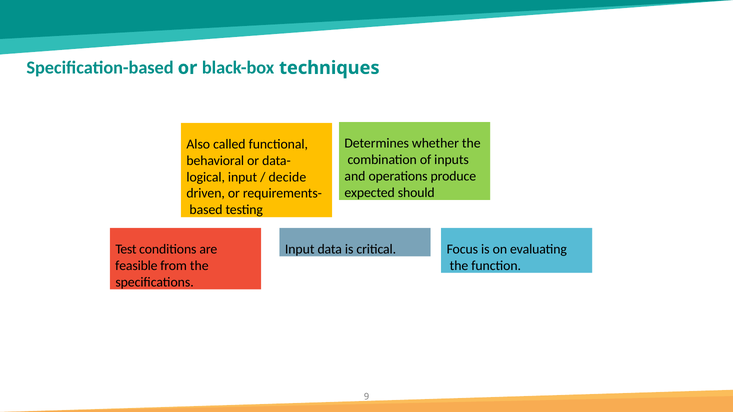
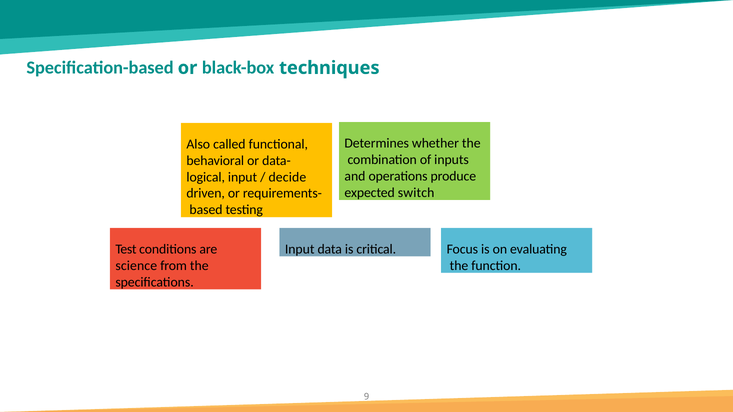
should: should -> switch (416, 193)
feasible: feasible -> science (136, 266)
